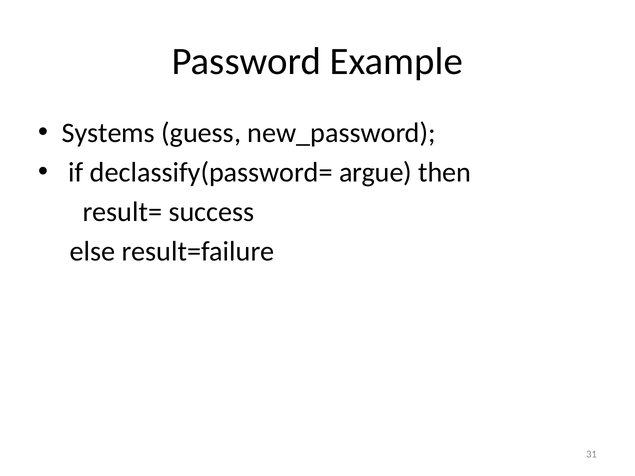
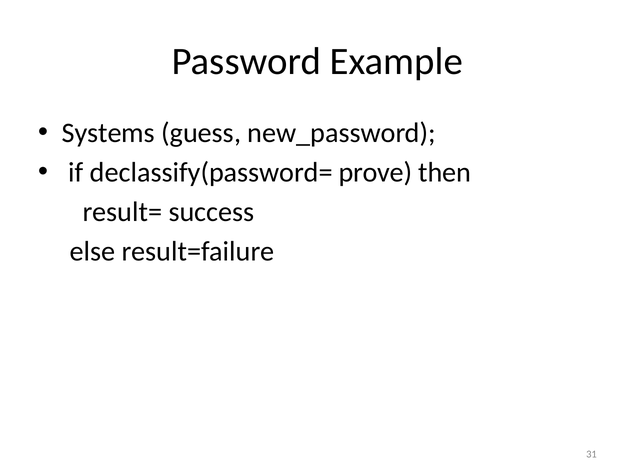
argue: argue -> prove (376, 173)
